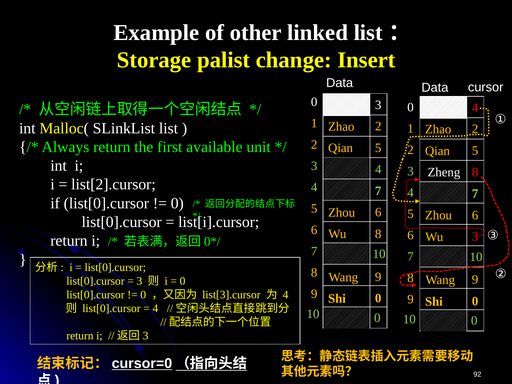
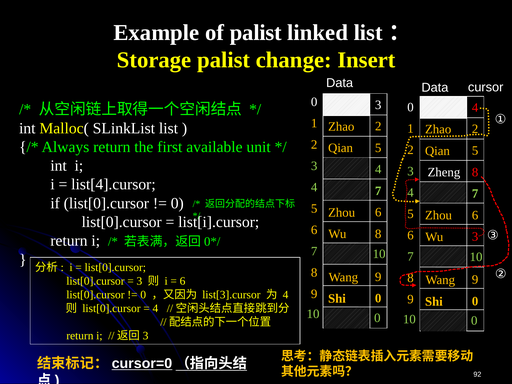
of other: other -> palist (256, 33)
list[2].cursor: list[2].cursor -> list[4].cursor (113, 184)
0: 0 -> 6 (183, 281)
